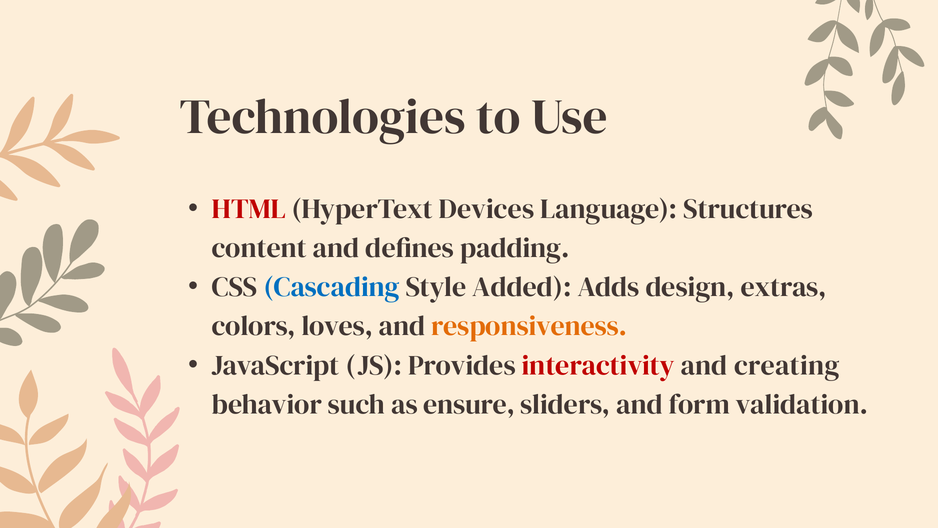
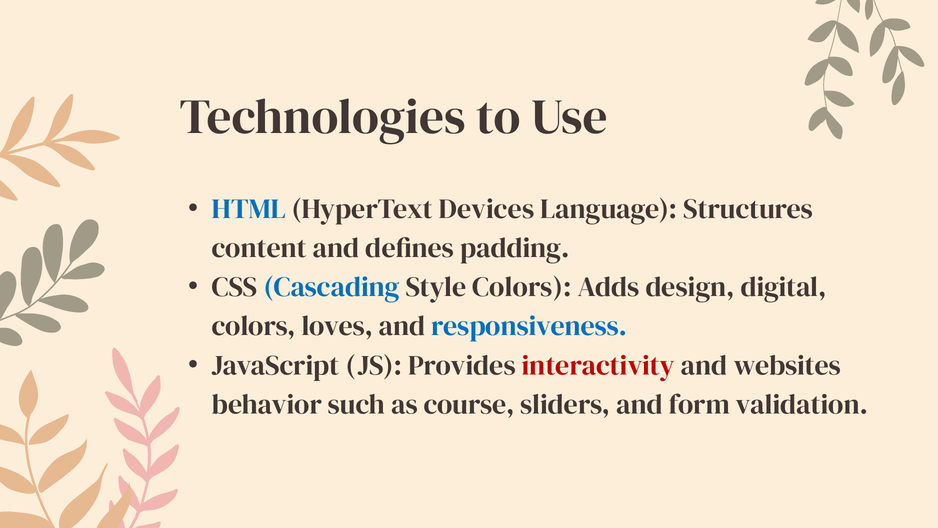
HTML colour: red -> blue (249, 209)
Style Added: Added -> Colors (522, 287)
extras: extras -> digital (784, 287)
responsiveness colour: orange -> blue (529, 326)
creating: creating -> websites (787, 365)
ensure: ensure -> course (469, 404)
